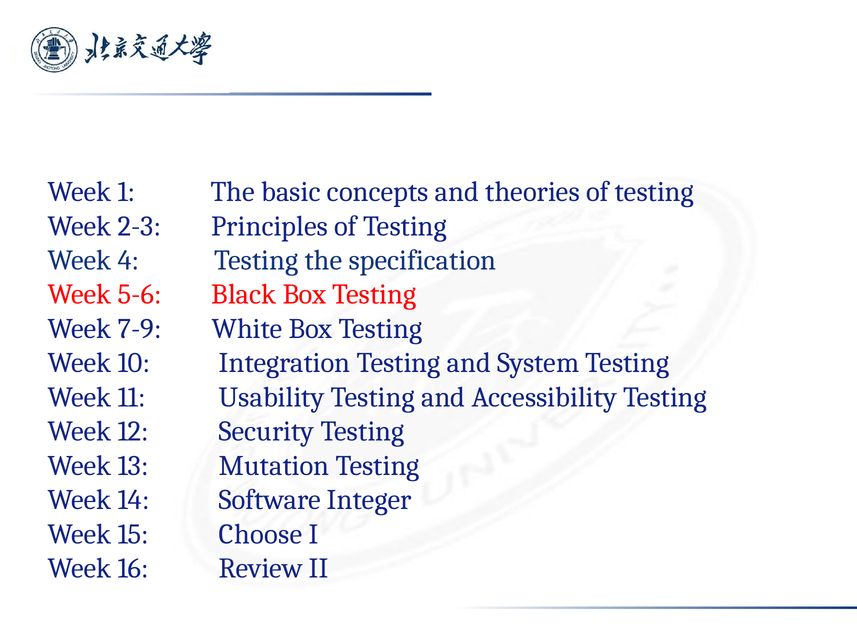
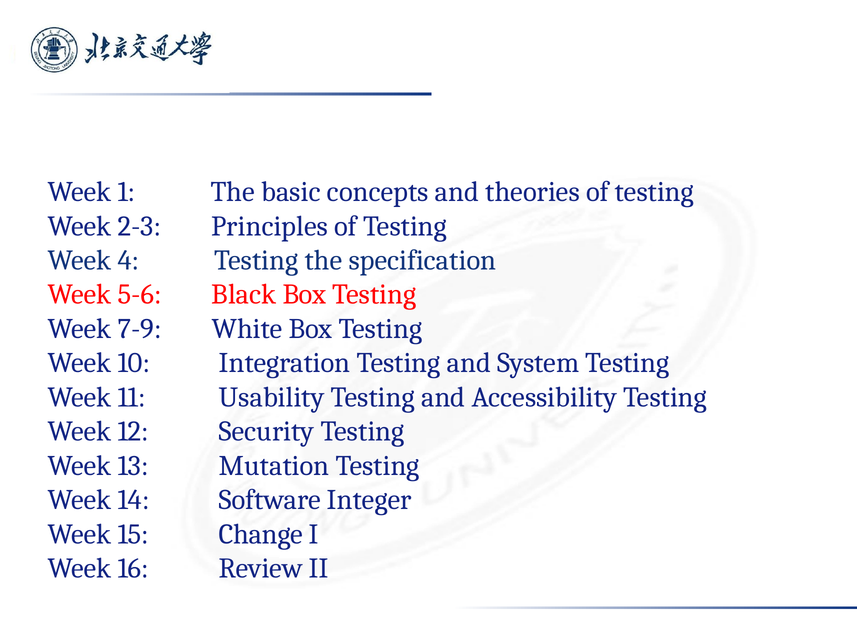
Choose: Choose -> Change (261, 535)
